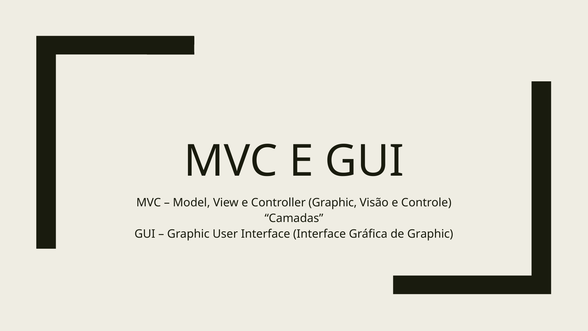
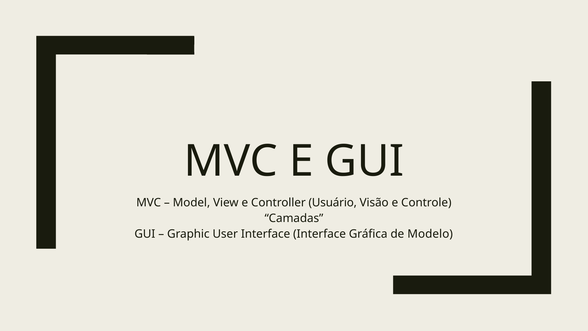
Controller Graphic: Graphic -> Usuário (333, 202)
de Graphic: Graphic -> Modelo (430, 234)
